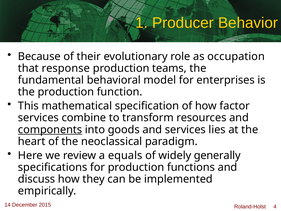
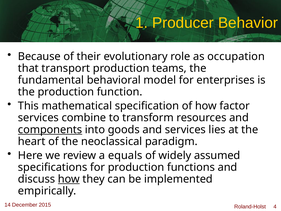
response: response -> transport (66, 68)
generally: generally -> assumed (217, 155)
how underline: none -> present (69, 179)
